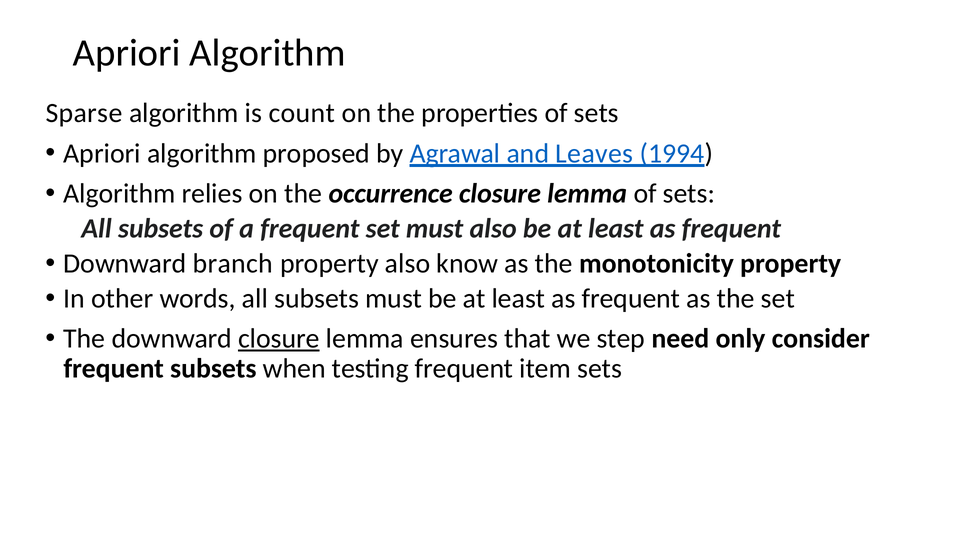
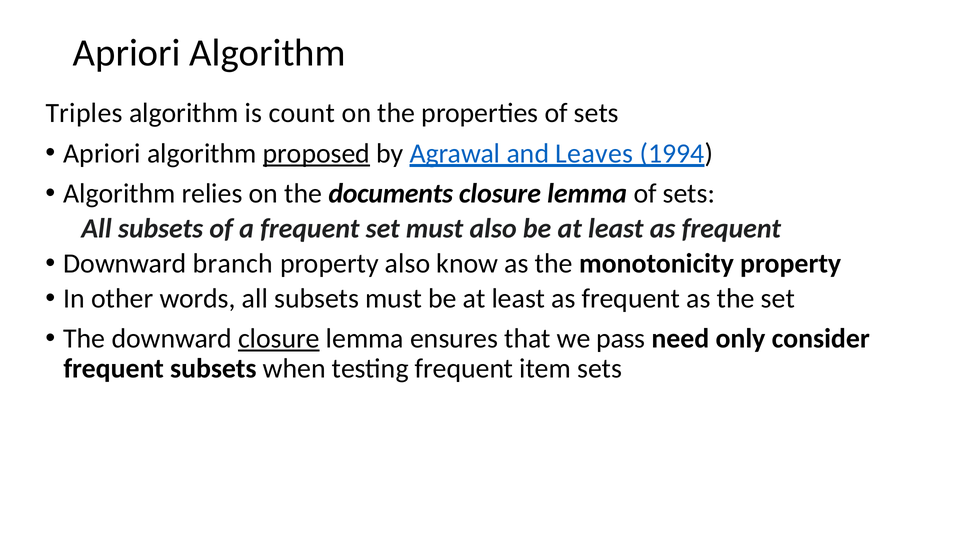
Sparse: Sparse -> Triples (84, 113)
proposed underline: none -> present (316, 154)
occurrence: occurrence -> documents (391, 194)
step: step -> pass (621, 339)
